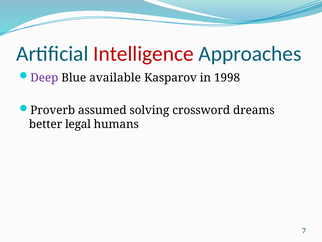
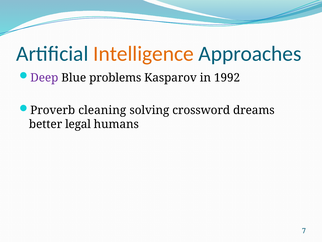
Intelligence colour: red -> orange (143, 54)
available: available -> problems (115, 78)
1998: 1998 -> 1992 (227, 78)
assumed: assumed -> cleaning (102, 110)
